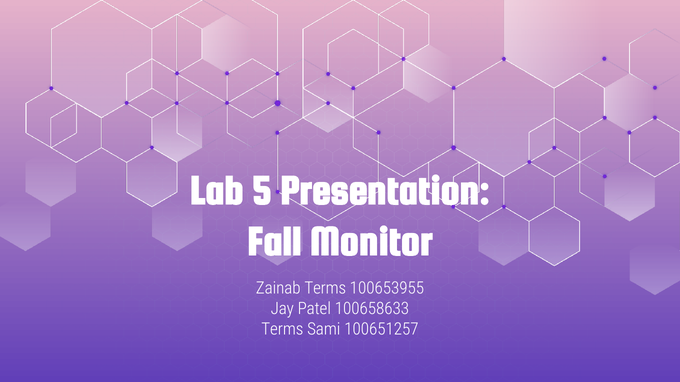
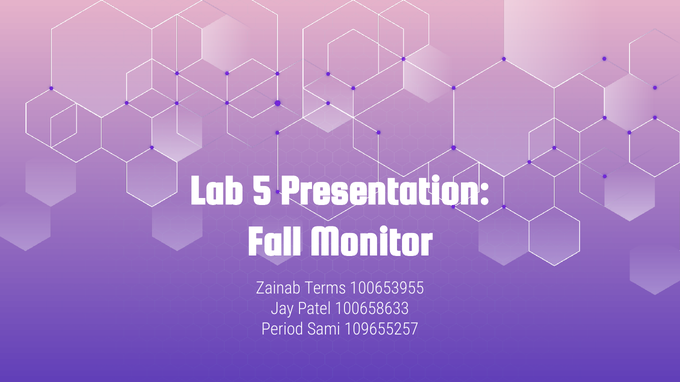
Terms: Terms -> Period (282, 329)
100651257: 100651257 -> 109655257 (381, 329)
